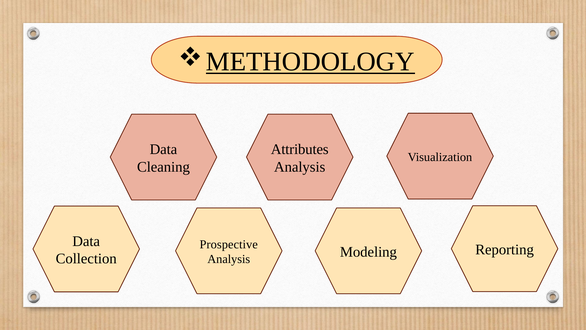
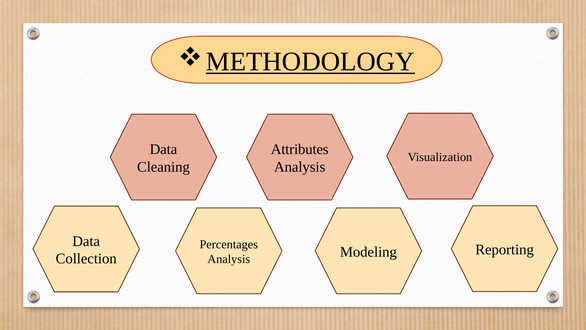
Prospective: Prospective -> Percentages (229, 244)
